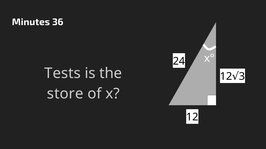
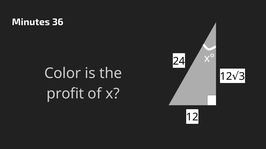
Tests: Tests -> Color (63, 74)
store: store -> profit (65, 94)
